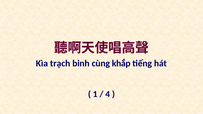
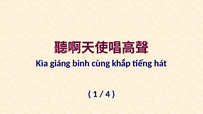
trạch: trạch -> giáng (60, 64)
